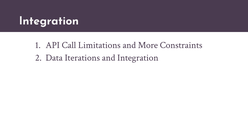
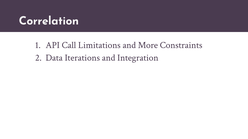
Integration: Integration -> Correlation (49, 21)
